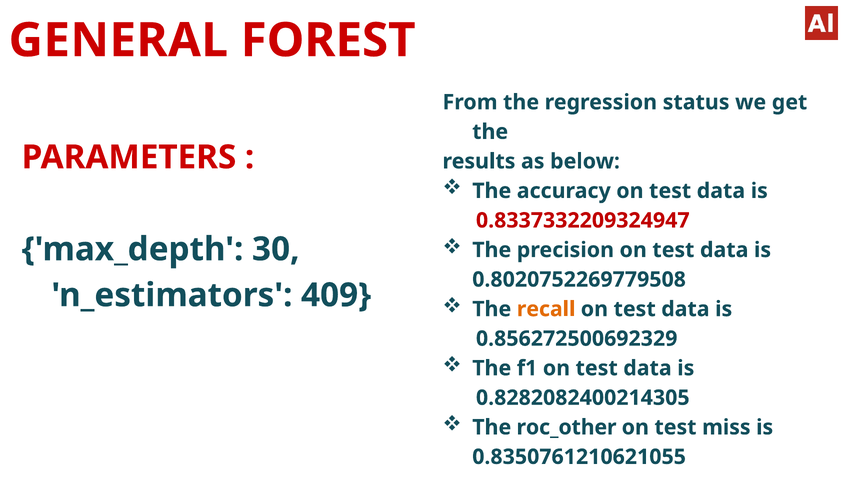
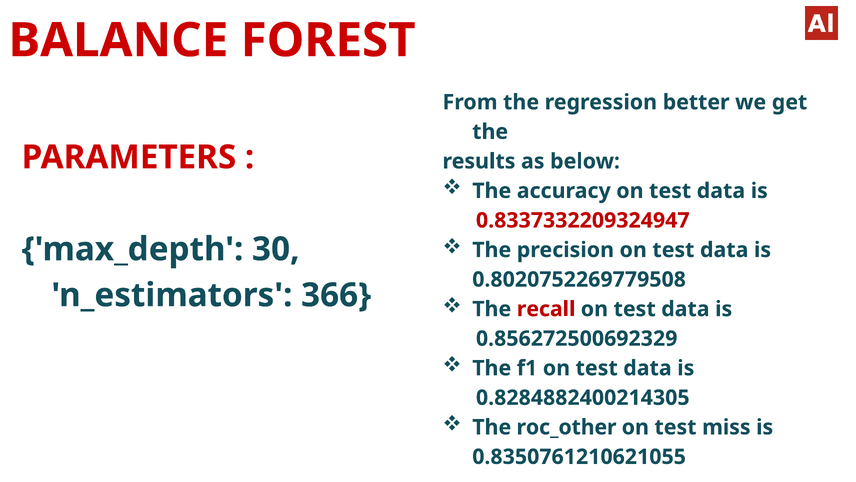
GENERAL: GENERAL -> BALANCE (118, 40)
status: status -> better (696, 102)
409: 409 -> 366 (336, 295)
recall colour: orange -> red (546, 309)
0.8282082400214305: 0.8282082400214305 -> 0.8284882400214305 (583, 397)
